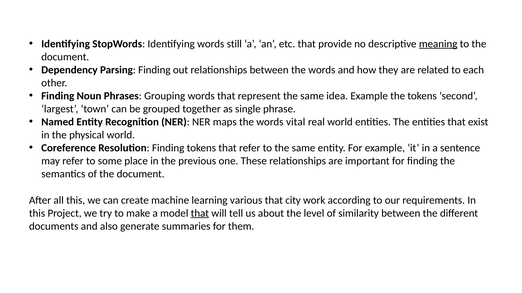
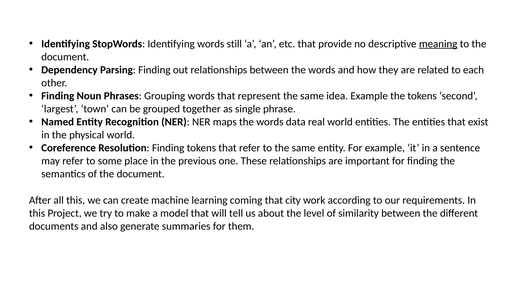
vital: vital -> data (296, 122)
various: various -> coming (246, 201)
that underline: present -> none (200, 214)
